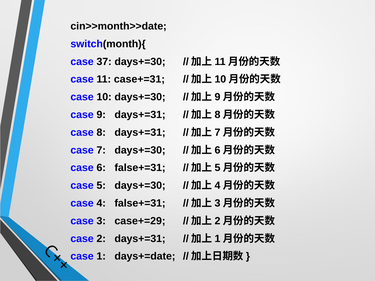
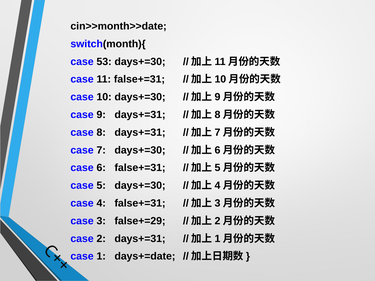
37: 37 -> 53 (104, 62)
11 case+=31: case+=31 -> false+=31 (139, 79)
case+=29: case+=29 -> false+=29 (140, 221)
